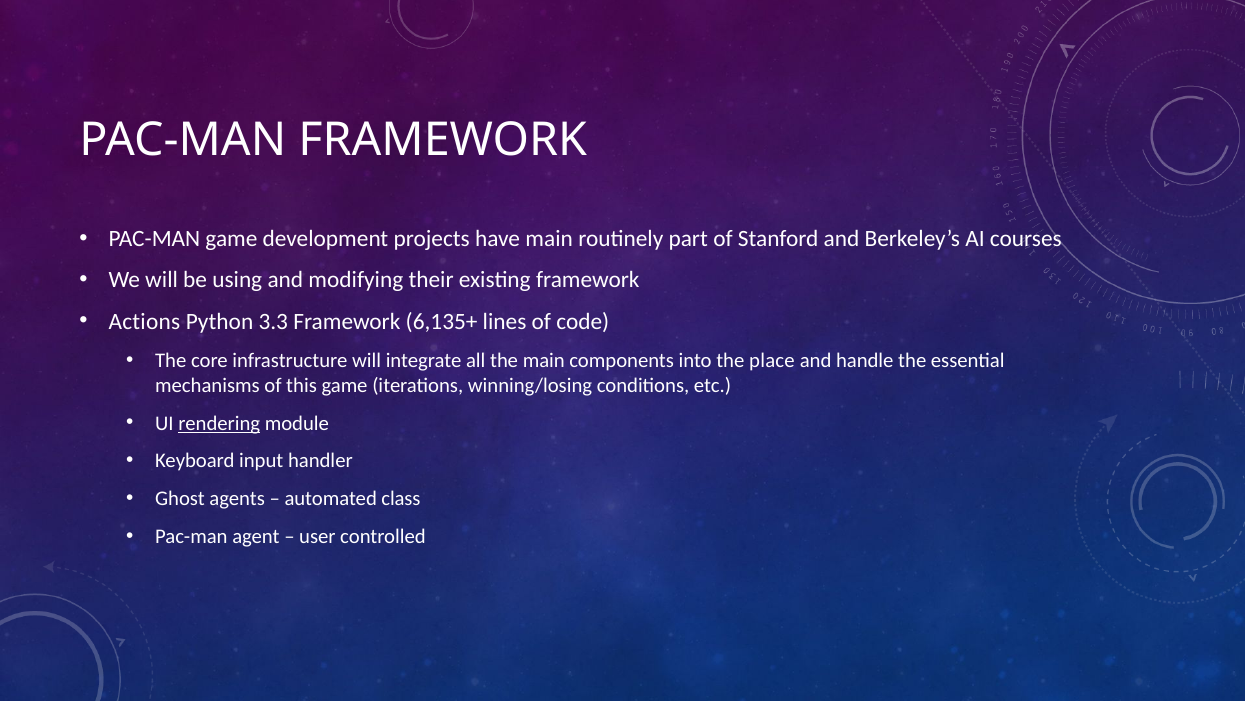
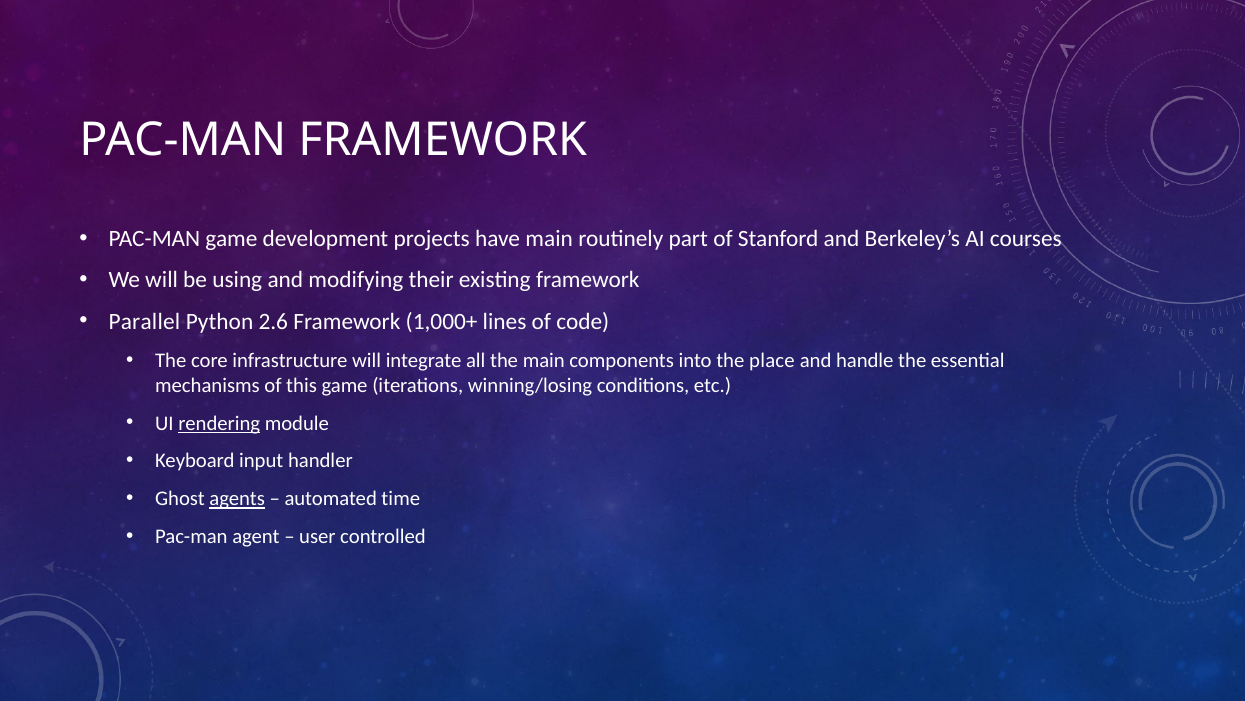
Actions: Actions -> Parallel (144, 321)
3.3: 3.3 -> 2.6 (273, 321)
6,135+: 6,135+ -> 1,000+ (442, 321)
agents underline: none -> present (237, 499)
class: class -> time (401, 499)
